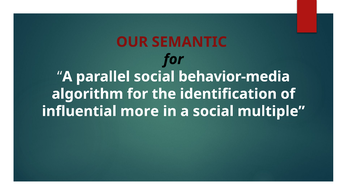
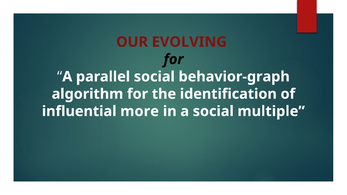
SEMANTIC: SEMANTIC -> EVOLVING (189, 42)
behavior-media: behavior-media -> behavior-graph (234, 77)
